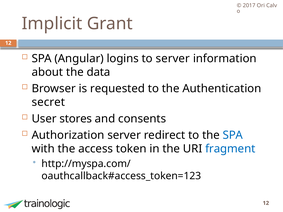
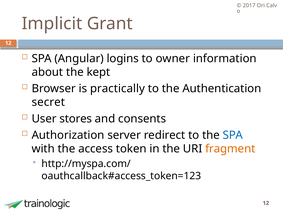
to server: server -> owner (173, 59)
data: data -> kept (98, 72)
requested: requested -> practically (117, 89)
fragment colour: blue -> orange (230, 149)
